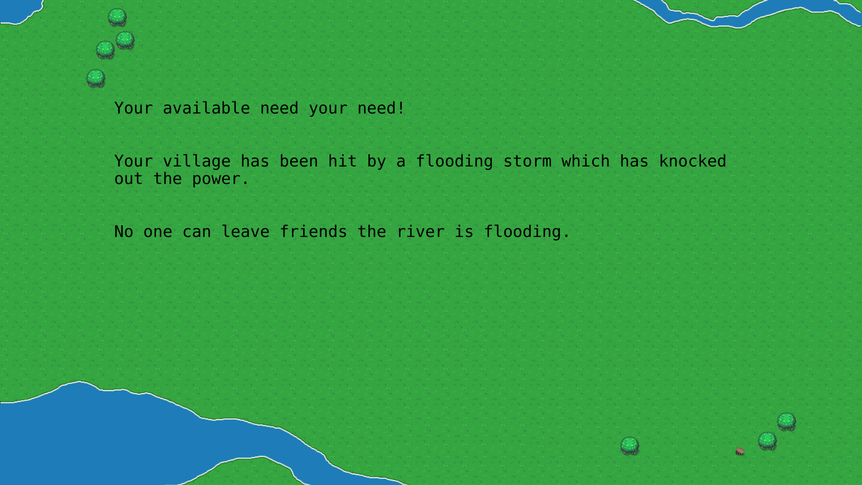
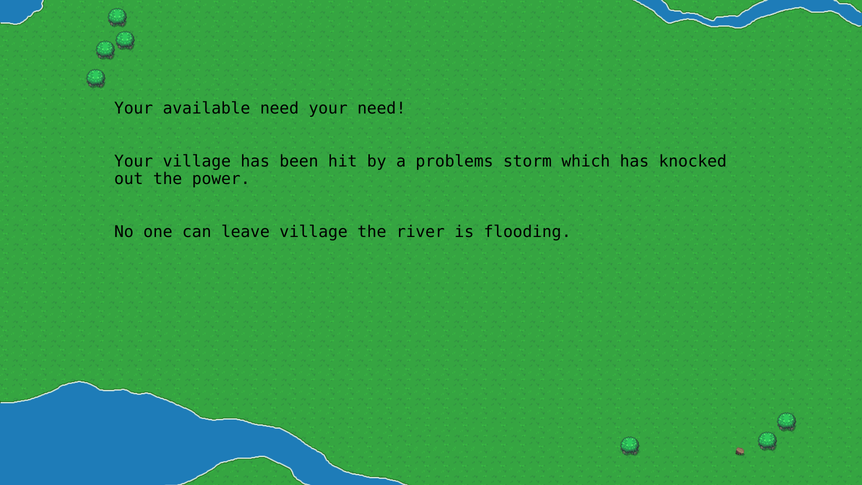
a flooding: flooding -> problems (455, 161)
leave friends: friends -> village (314, 232)
